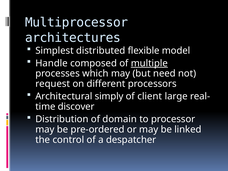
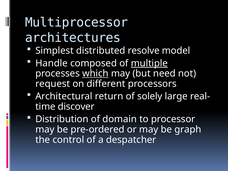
flexible: flexible -> resolve (144, 51)
which underline: none -> present (95, 74)
simply: simply -> return (109, 96)
client: client -> solely (150, 96)
linked: linked -> graph (188, 130)
